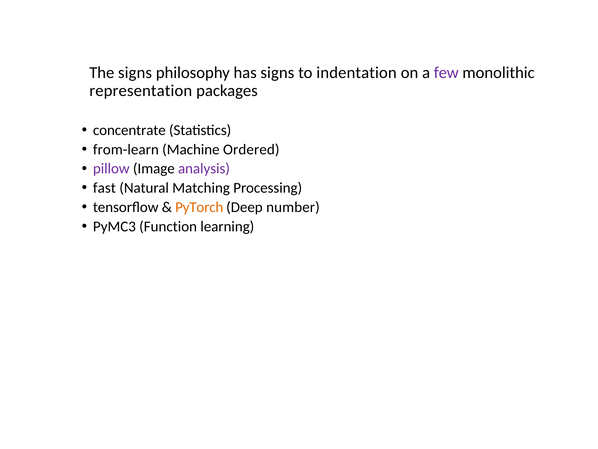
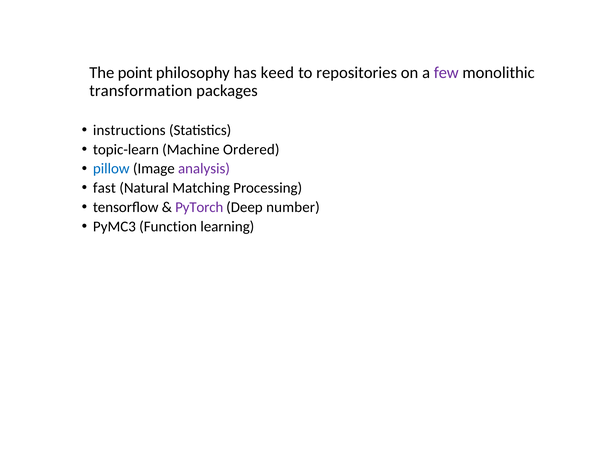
The signs: signs -> point (135, 73)
has signs: signs -> keed (277, 73)
indentation: indentation -> repositories (357, 73)
representation: representation -> transformation (141, 91)
concentrate: concentrate -> instructions (129, 130)
from-learn: from-learn -> topic-learn (126, 149)
pillow colour: purple -> blue (111, 168)
PyTorch colour: orange -> purple (199, 207)
